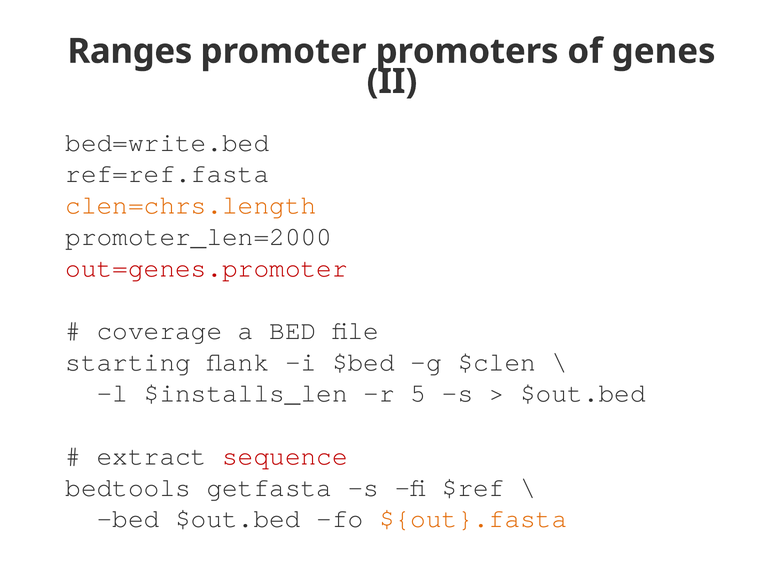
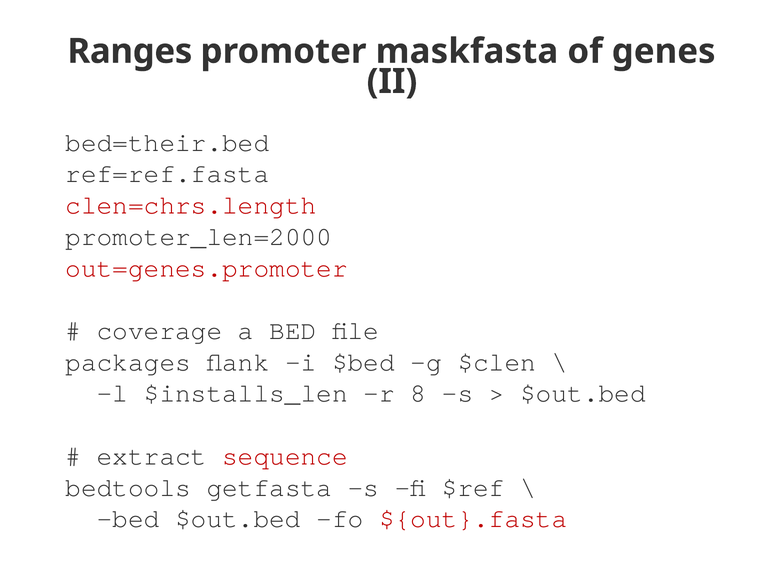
promoters: promoters -> maskfasta (467, 51)
bed=write.bed: bed=write.bed -> bed=their.bed (167, 142)
clen=chrs.length colour: orange -> red (191, 205)
starting: starting -> packages (128, 362)
5: 5 -> 8 (418, 393)
${out}.fasta colour: orange -> red (473, 519)
